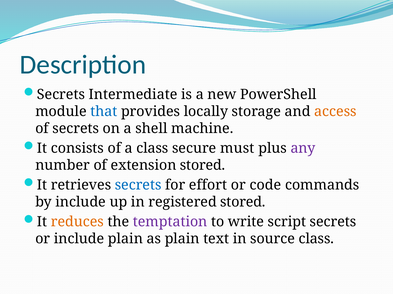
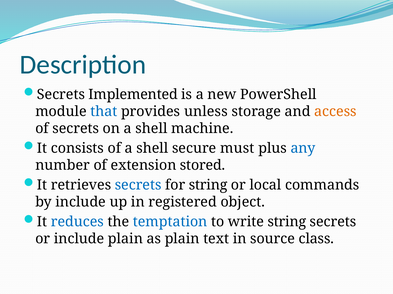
Intermediate: Intermediate -> Implemented (133, 95)
locally: locally -> unless (206, 112)
of a class: class -> shell (152, 149)
any colour: purple -> blue (303, 149)
for effort: effort -> string (208, 185)
code: code -> local (265, 185)
registered stored: stored -> object (243, 202)
reduces colour: orange -> blue (77, 222)
temptation colour: purple -> blue (170, 222)
write script: script -> string (287, 222)
